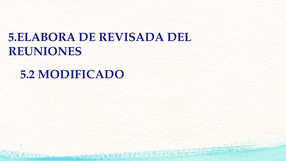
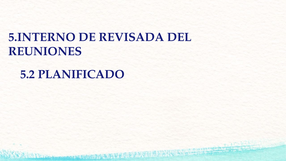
5.ELABORA: 5.ELABORA -> 5.INTERNO (42, 37)
MODIFICADO: MODIFICADO -> PLANIFICADO (81, 74)
